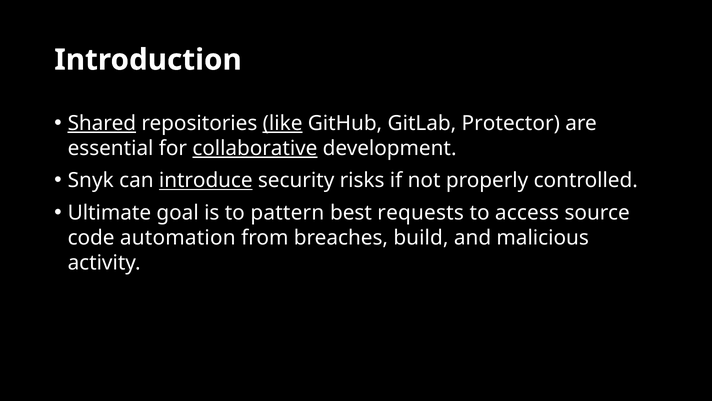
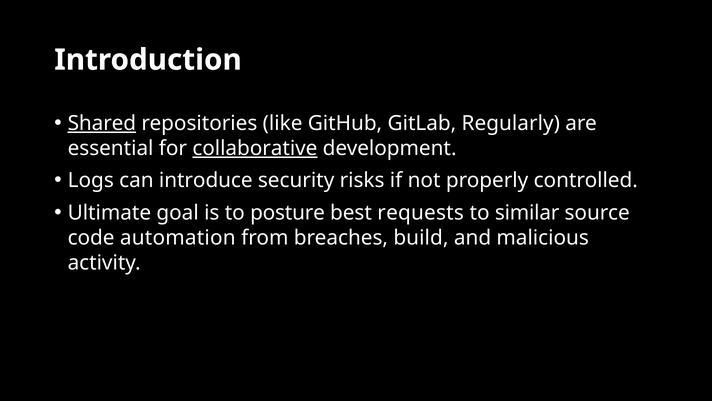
like underline: present -> none (283, 123)
Protector: Protector -> Regularly (511, 123)
Snyk: Snyk -> Logs (91, 180)
introduce underline: present -> none (206, 180)
pattern: pattern -> posture (288, 213)
access: access -> similar (527, 213)
